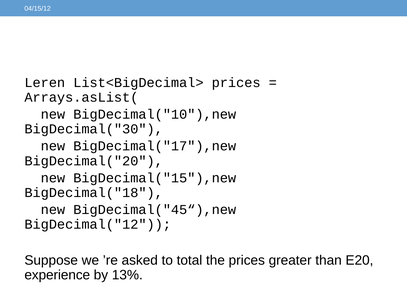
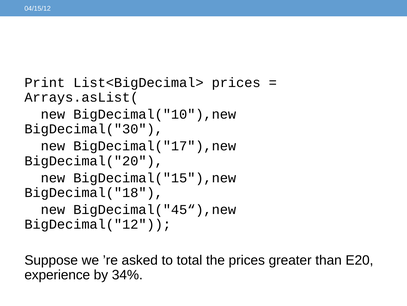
Leren: Leren -> Print (45, 82)
13%: 13% -> 34% (127, 274)
